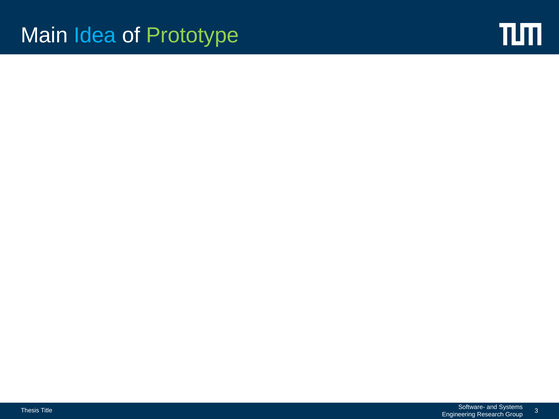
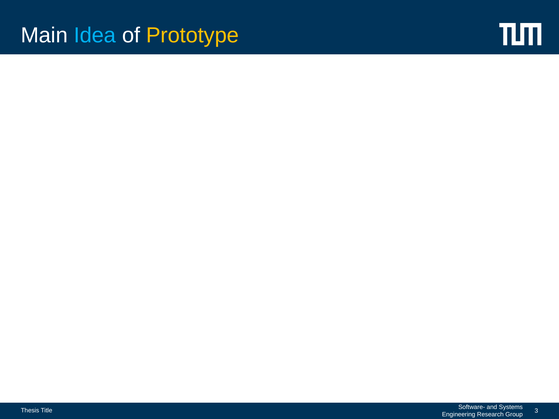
Prototype colour: light green -> yellow (193, 35)
